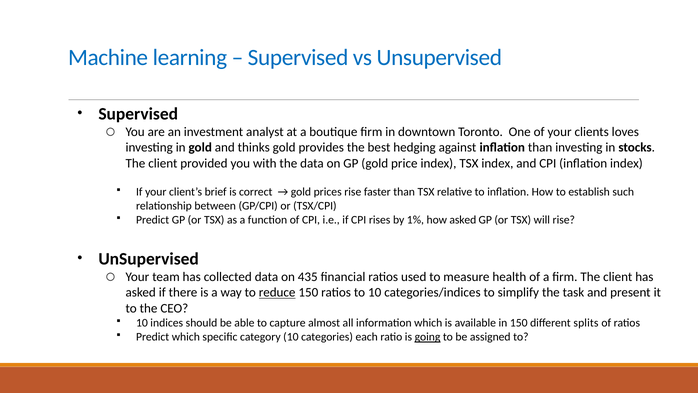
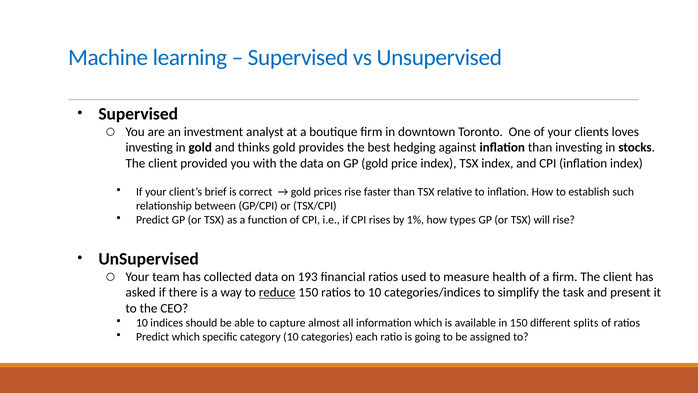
how asked: asked -> types (463, 220)
435: 435 -> 193 (308, 277)
going underline: present -> none (428, 337)
